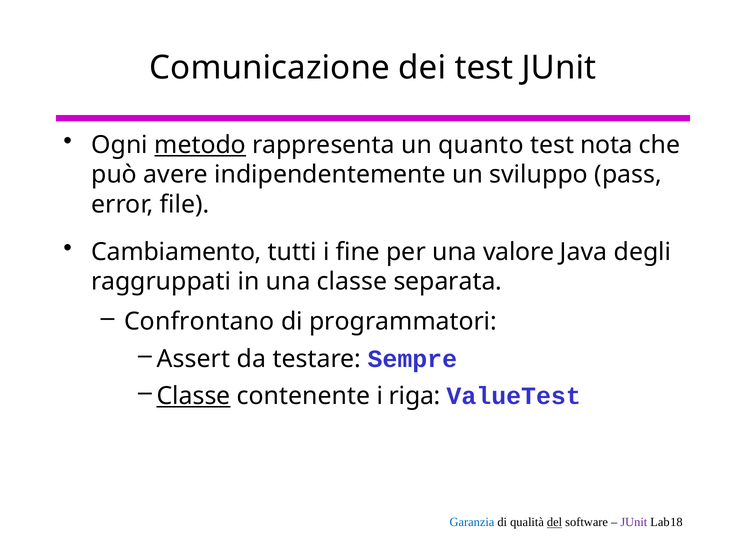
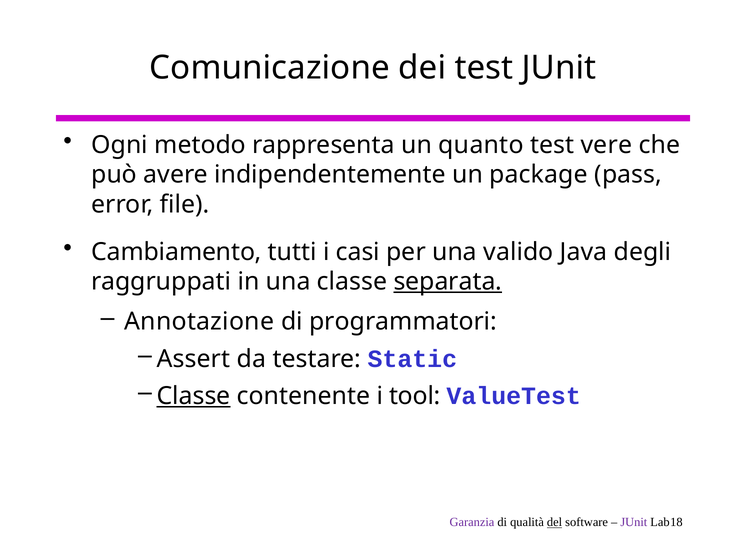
metodo underline: present -> none (200, 145)
nota: nota -> vere (606, 145)
sviluppo: sviluppo -> package (539, 175)
fine: fine -> casi (358, 252)
valore: valore -> valido (518, 252)
separata underline: none -> present (448, 281)
Confrontano: Confrontano -> Annotazione (199, 321)
Sempre: Sempre -> Static (412, 359)
riga: riga -> tool (415, 396)
Garanzia colour: blue -> purple (472, 522)
